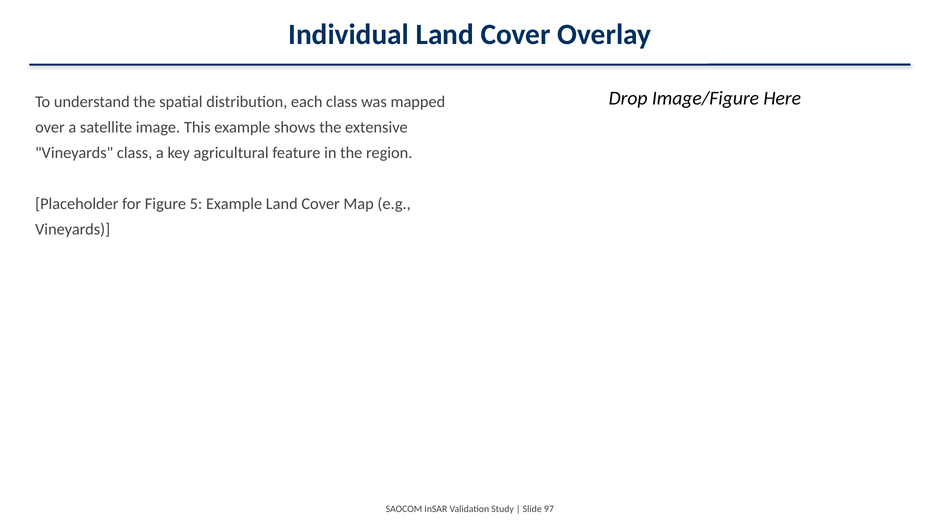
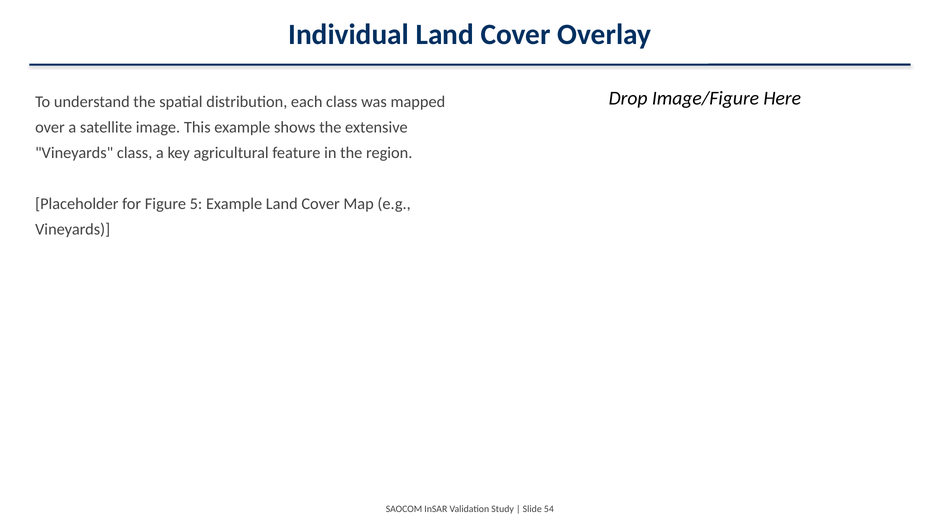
97: 97 -> 54 (549, 509)
